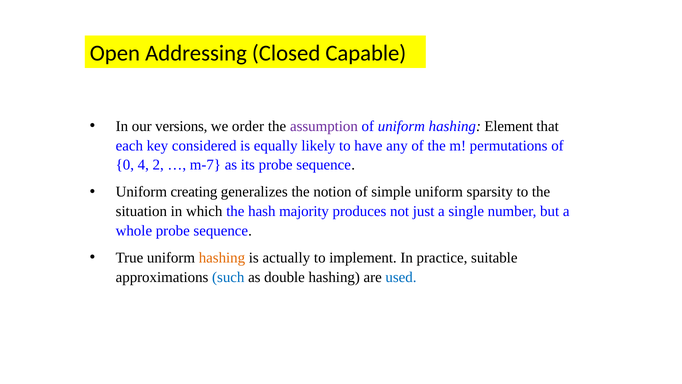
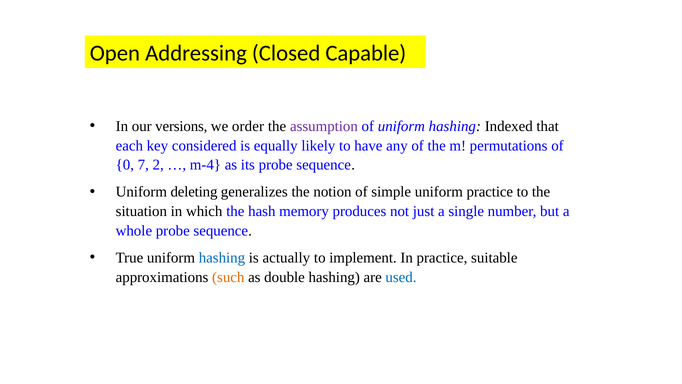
Element: Element -> Indexed (509, 126)
4: 4 -> 7 (143, 165)
m-7: m-7 -> m-4 (205, 165)
creating: creating -> deleting (194, 192)
uniform sparsity: sparsity -> practice (490, 192)
majority: majority -> memory (304, 211)
hashing colour: orange -> blue (222, 258)
such colour: blue -> orange (228, 277)
